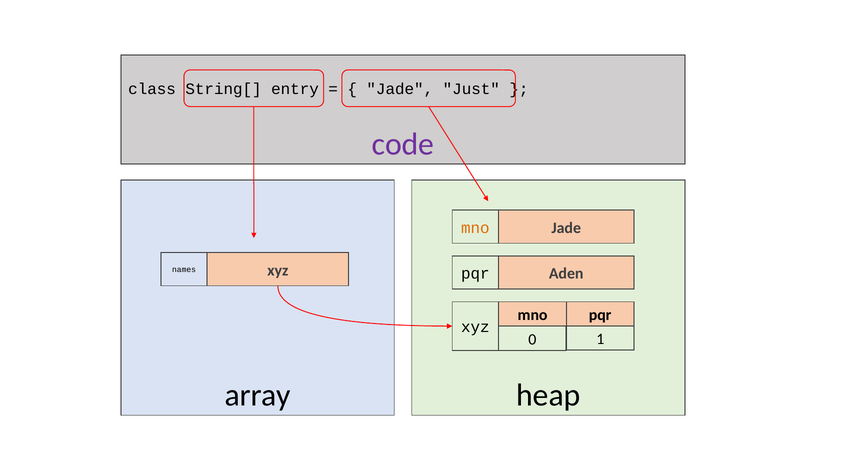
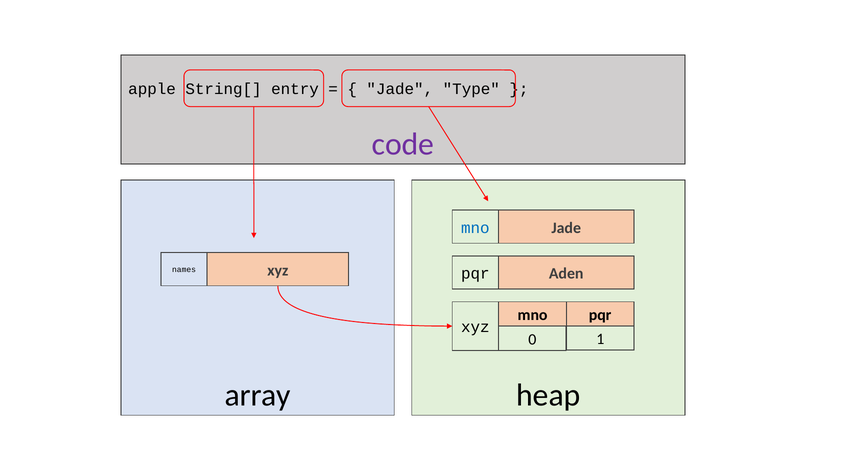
class: class -> apple (152, 89)
Just: Just -> Type (471, 89)
mno colour: orange -> blue (475, 228)
